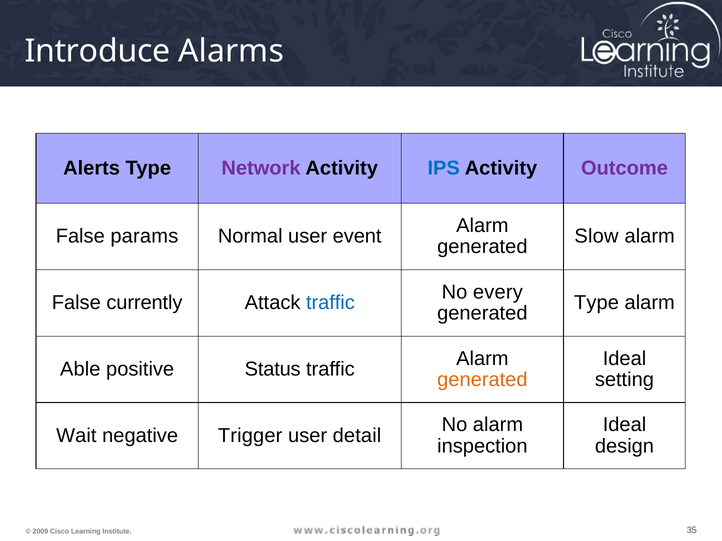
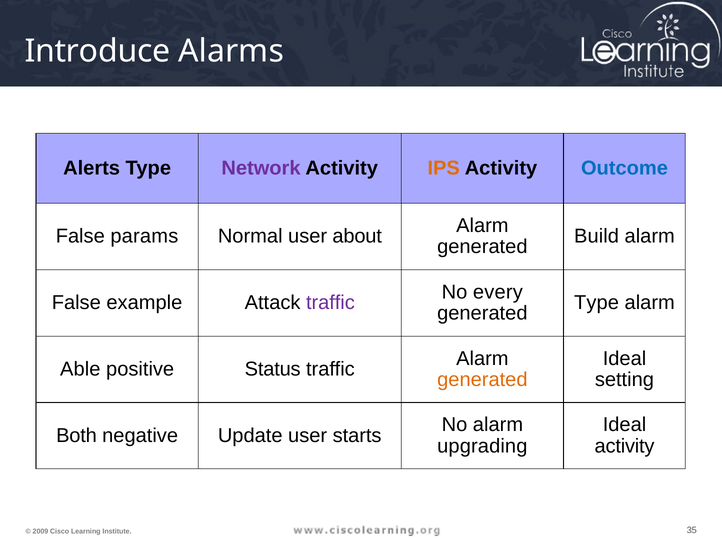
IPS colour: blue -> orange (444, 168)
Outcome colour: purple -> blue (624, 168)
event: event -> about (357, 236)
Slow: Slow -> Build (597, 236)
currently: currently -> example (144, 303)
traffic colour: blue -> purple (330, 303)
Wait: Wait -> Both (76, 436)
Trigger: Trigger -> Update (250, 436)
detail: detail -> starts (357, 436)
inspection: inspection -> upgrading (482, 446)
design: design -> activity (625, 446)
